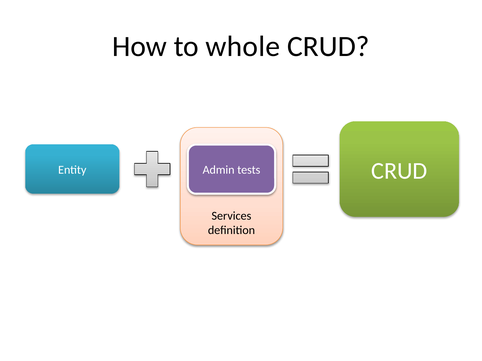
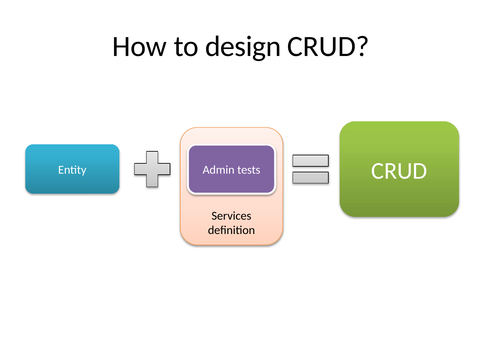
whole: whole -> design (243, 47)
